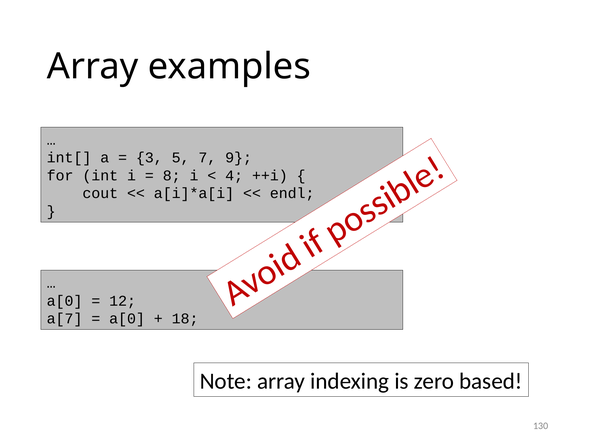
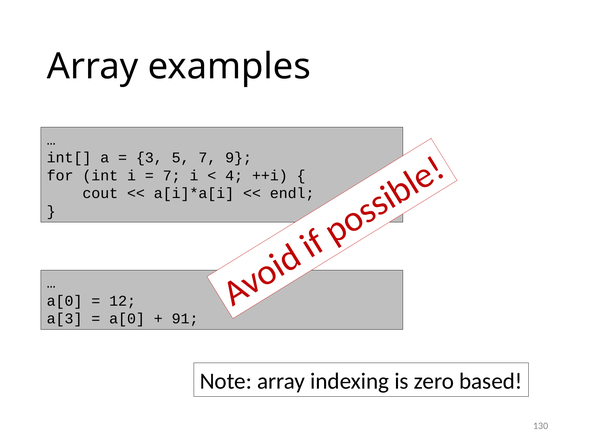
8: 8 -> 7 (172, 176)
a[7: a[7 -> a[3 (65, 319)
18: 18 -> 91 (185, 319)
